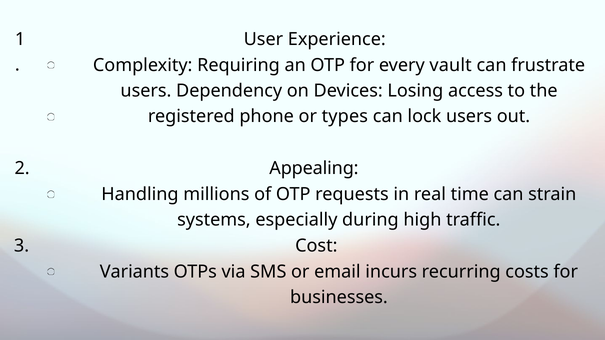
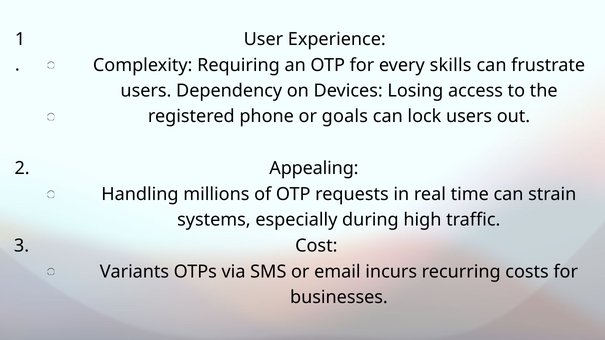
vault: vault -> skills (451, 65)
types: types -> goals (345, 116)
